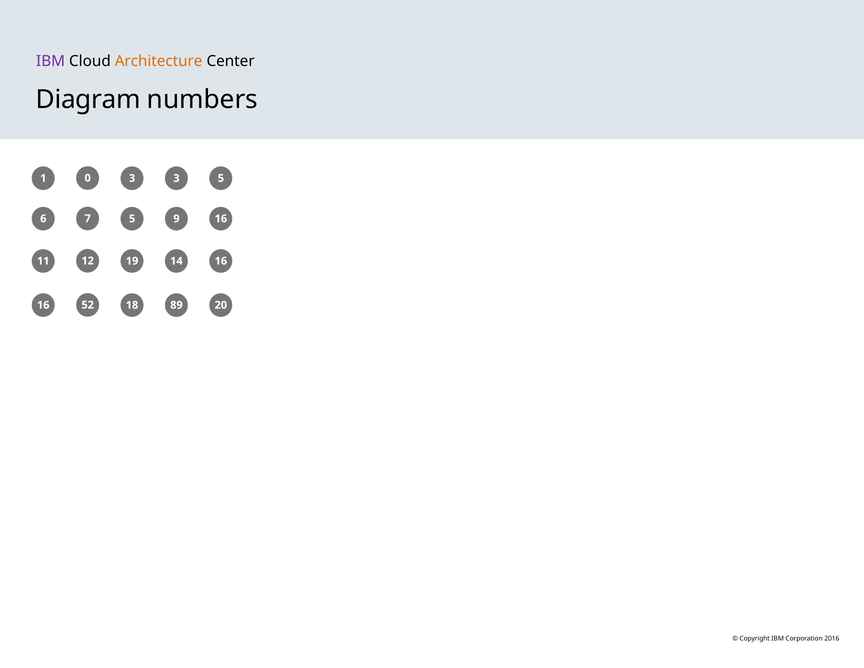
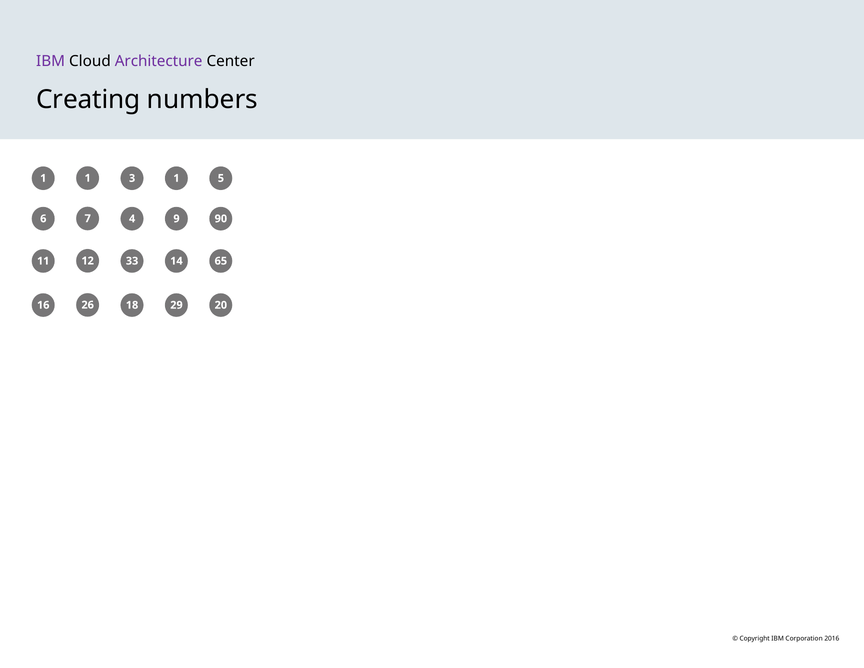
Architecture colour: orange -> purple (159, 61)
Diagram: Diagram -> Creating (88, 100)
1 0: 0 -> 1 (88, 178)
3 3: 3 -> 1 (176, 178)
7 5: 5 -> 4 (132, 219)
9 16: 16 -> 90 (221, 219)
19: 19 -> 33 (132, 261)
14 16: 16 -> 65 (221, 261)
52: 52 -> 26 (88, 305)
89: 89 -> 29 (176, 305)
